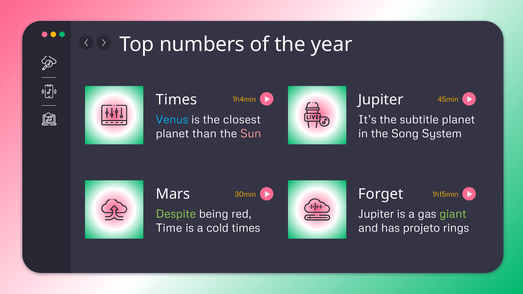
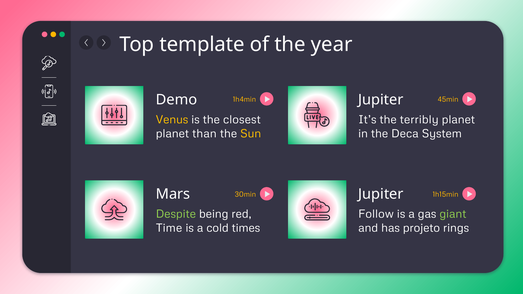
numbers: numbers -> template (202, 45)
Times: Times -> Demo (177, 100)
Venus colour: light blue -> yellow (172, 120)
subtitle: subtitle -> terribly (419, 120)
Sun colour: pink -> yellow (251, 134)
Song: Song -> Deca (405, 134)
Forget: Forget -> Jupiter (381, 194)
Jupiter: Jupiter -> Follow (376, 214)
